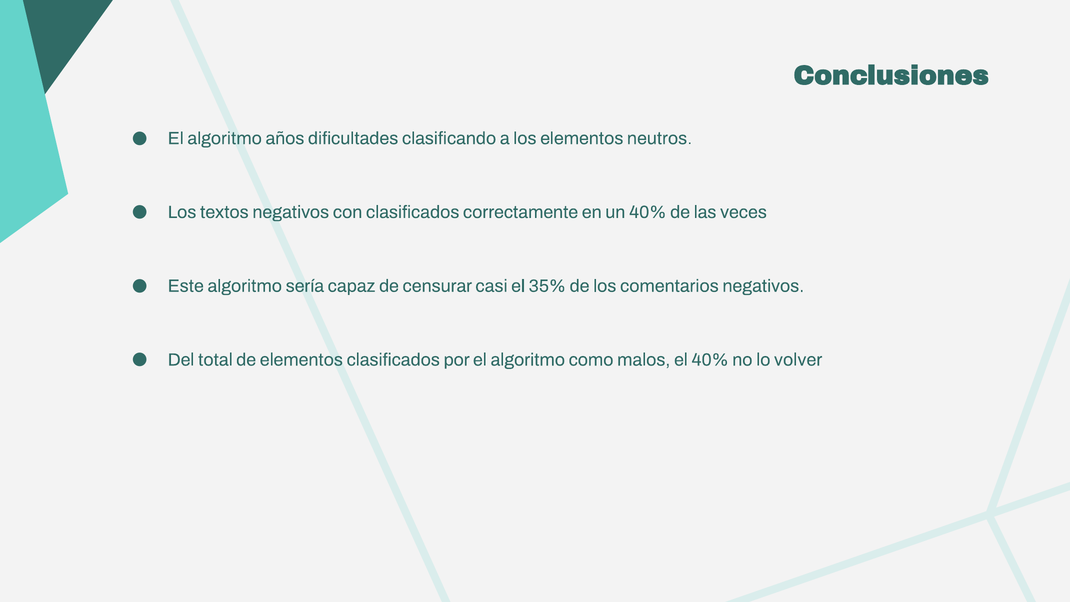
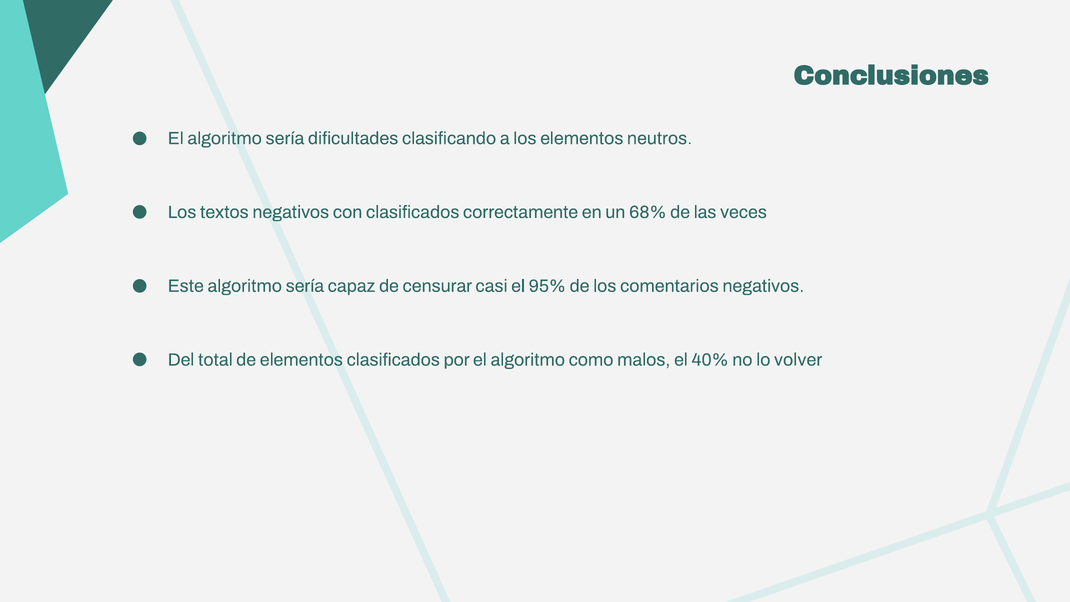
El algoritmo años: años -> sería (285, 138)
un 40%: 40% -> 68% (648, 212)
35%: 35% -> 95% (547, 286)
